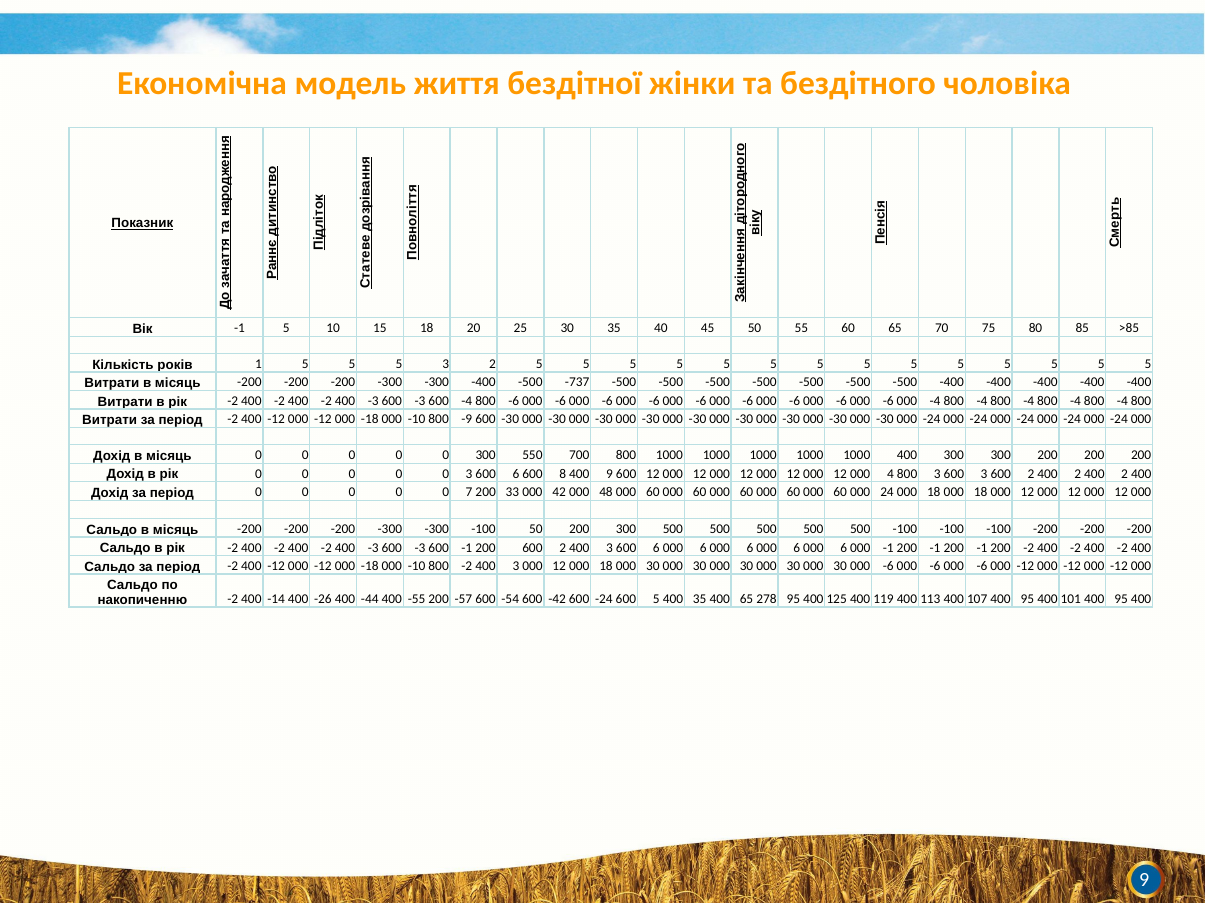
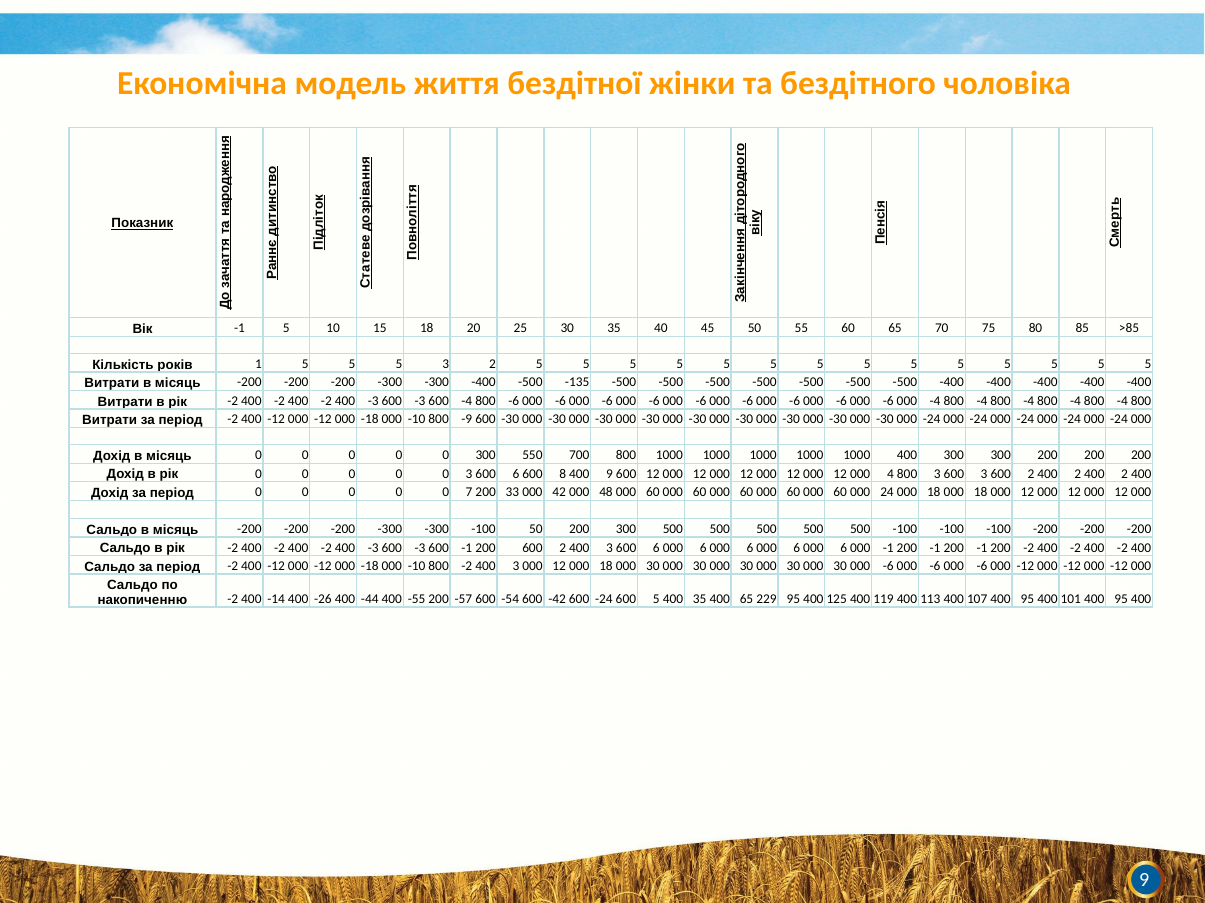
-737: -737 -> -135 (577, 383)
278: 278 -> 229 (767, 600)
